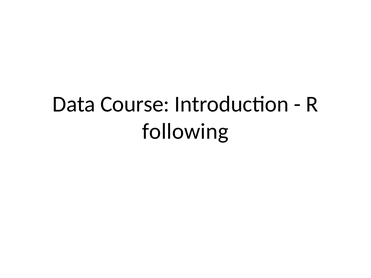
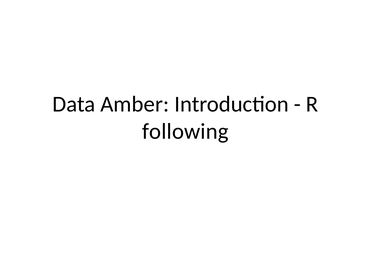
Course: Course -> Amber (135, 104)
